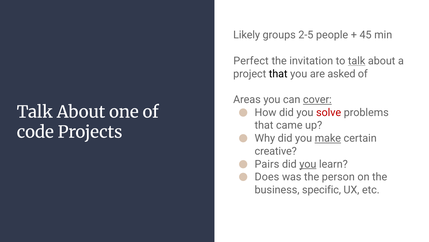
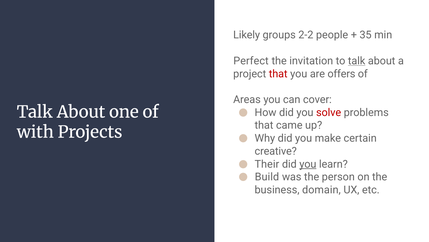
2-5: 2-5 -> 2-2 (306, 35)
45: 45 -> 35 (366, 35)
that colour: black -> red (278, 74)
asked: asked -> offers (341, 74)
cover underline: present -> none (317, 99)
code: code -> with (35, 132)
make underline: present -> none (328, 138)
Pairs: Pairs -> Their (267, 164)
Does: Does -> Build (267, 177)
specific: specific -> domain (321, 189)
